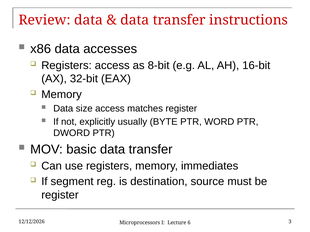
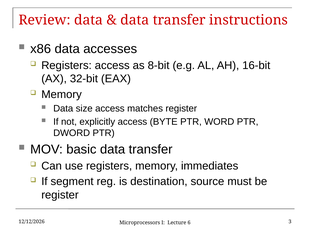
explicitly usually: usually -> access (132, 122)
